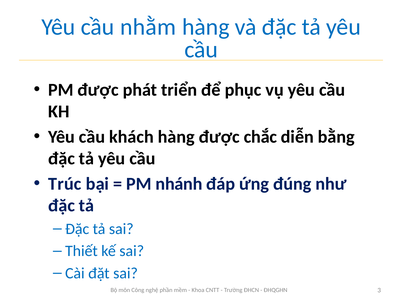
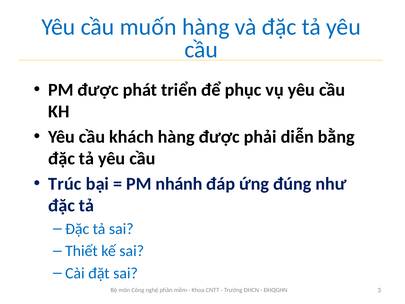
nhằm: nhằm -> muốn (148, 27)
chắc: chắc -> phải (260, 137)
